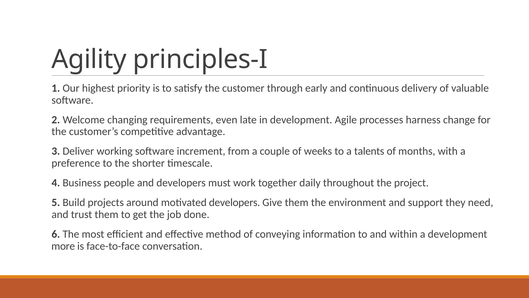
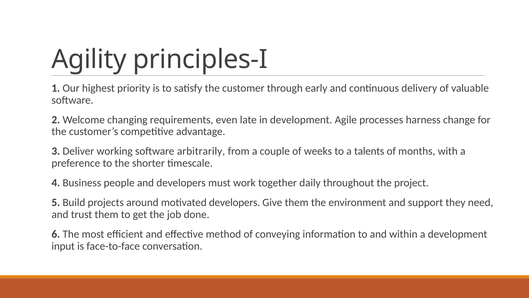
increment: increment -> arbitrarily (201, 151)
more: more -> input (63, 246)
